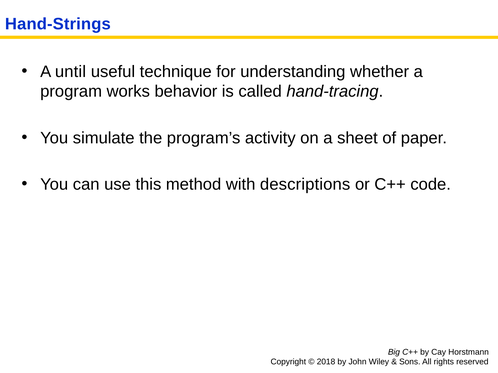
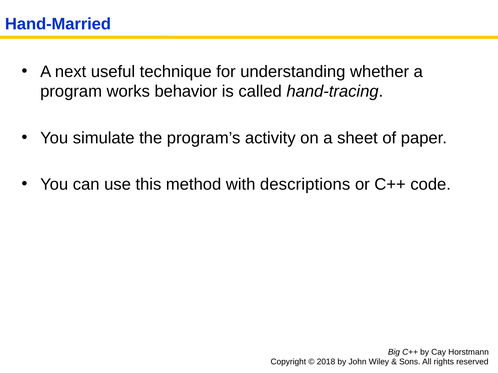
Hand-Strings: Hand-Strings -> Hand-Married (58, 24)
until: until -> next (71, 72)
